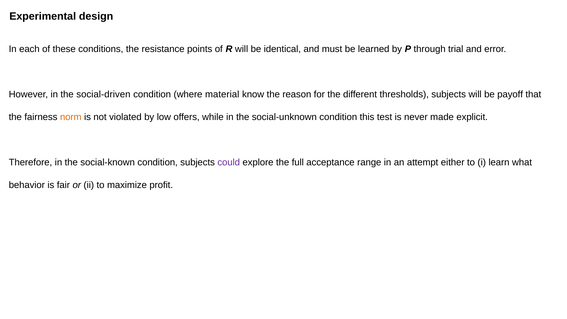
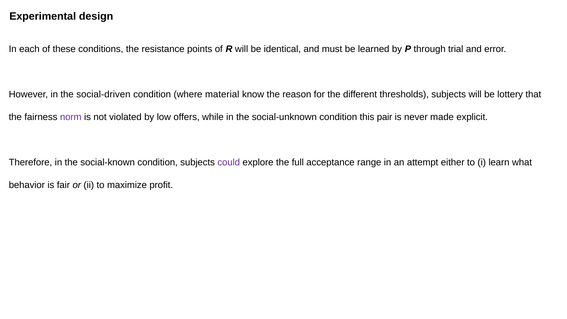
payoff: payoff -> lottery (510, 94)
norm colour: orange -> purple (71, 117)
test: test -> pair (385, 117)
